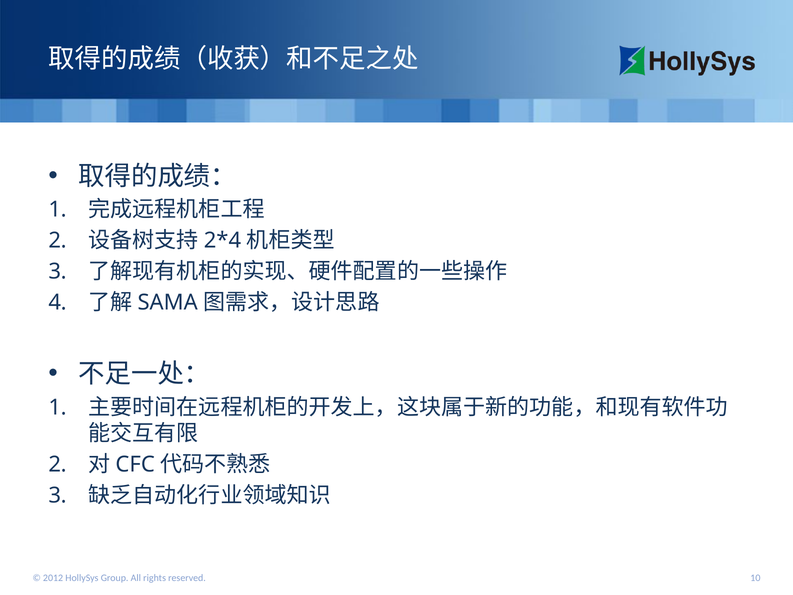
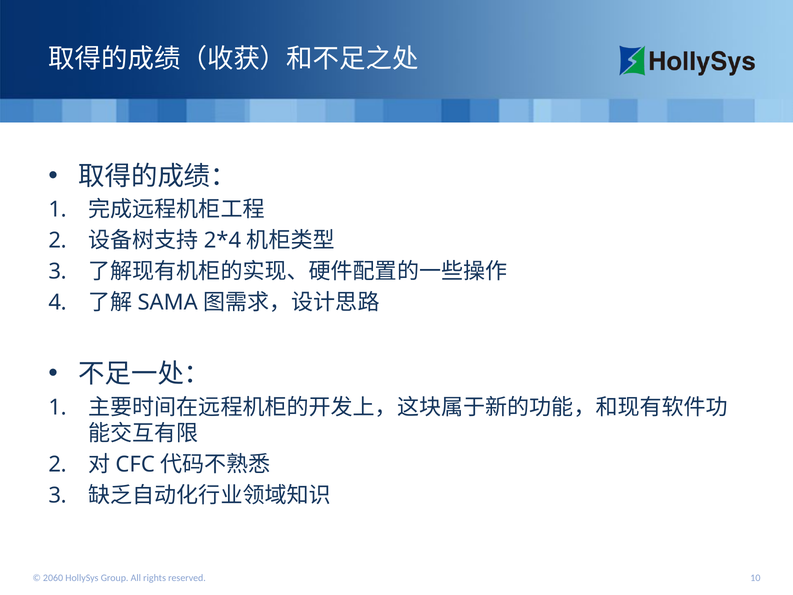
2012: 2012 -> 2060 (53, 578)
